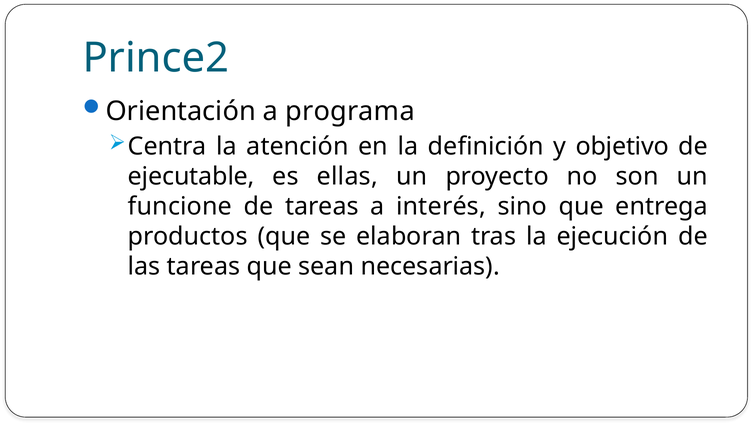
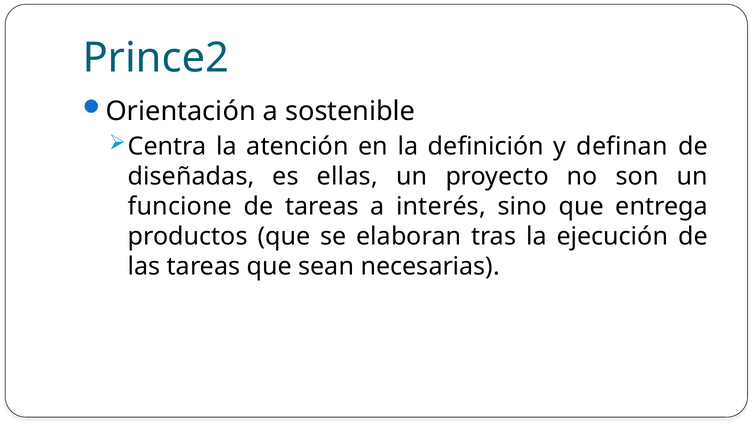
programa: programa -> sostenible (350, 111)
objetivo: objetivo -> definan (622, 146)
ejecutable: ejecutable -> diseñadas (191, 177)
